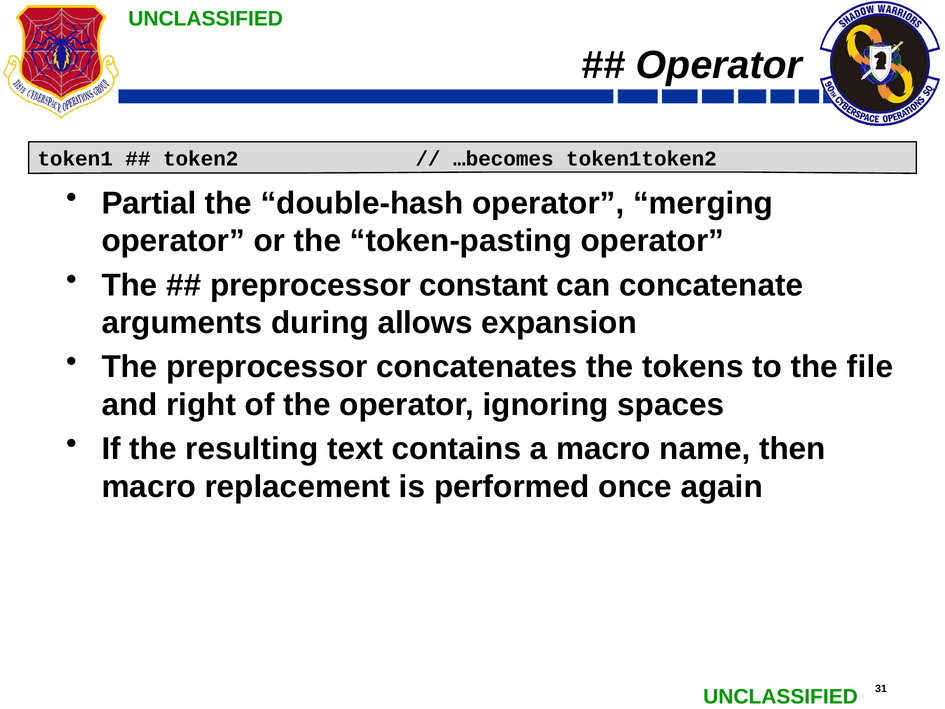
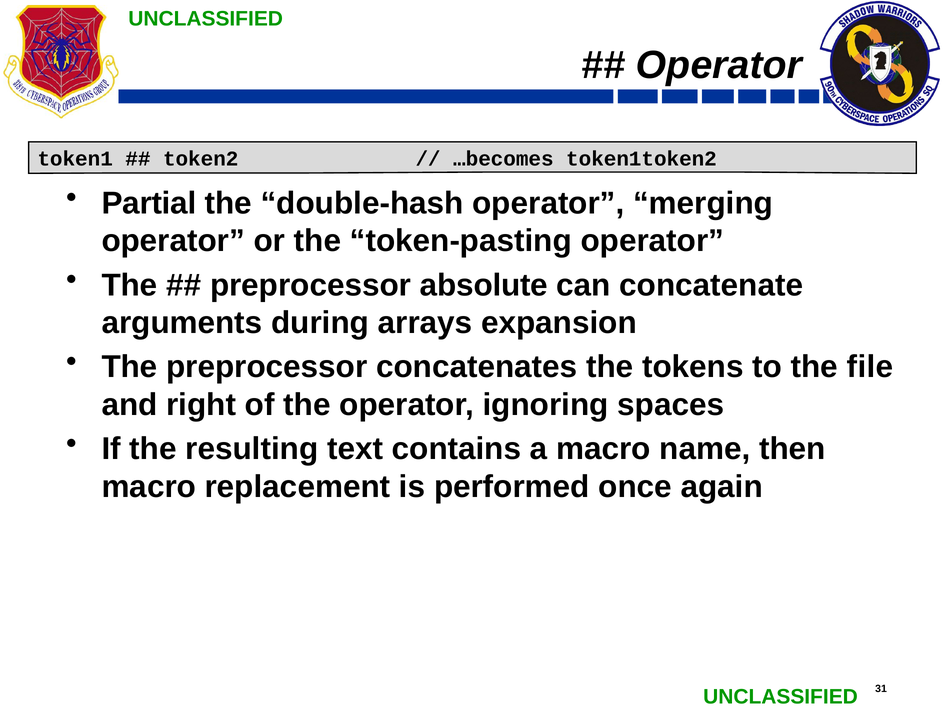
constant: constant -> absolute (484, 285)
allows: allows -> arrays (425, 323)
